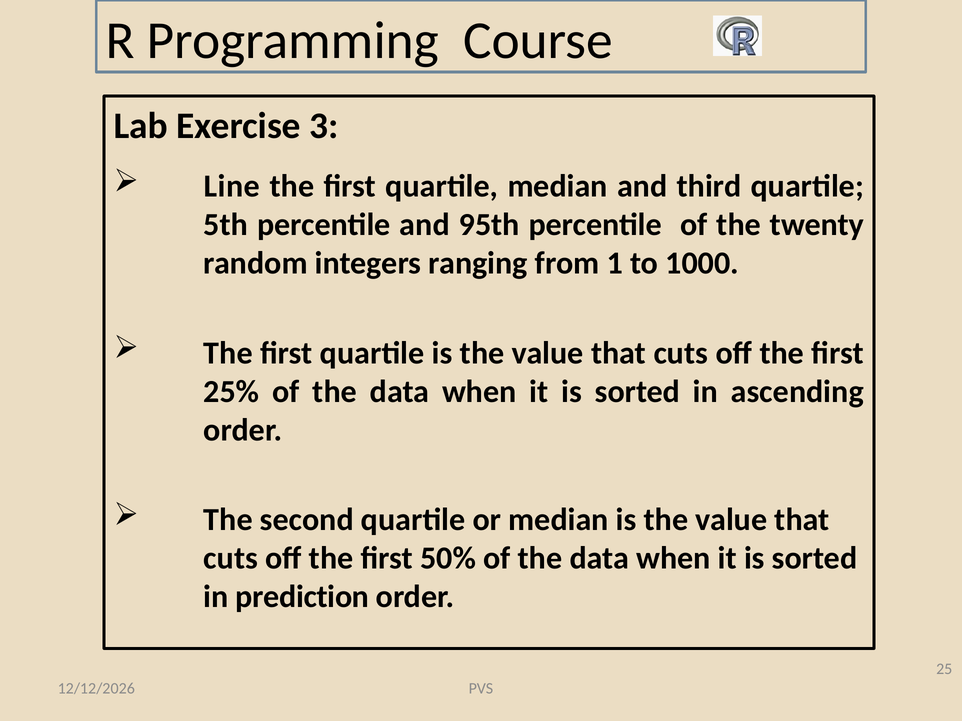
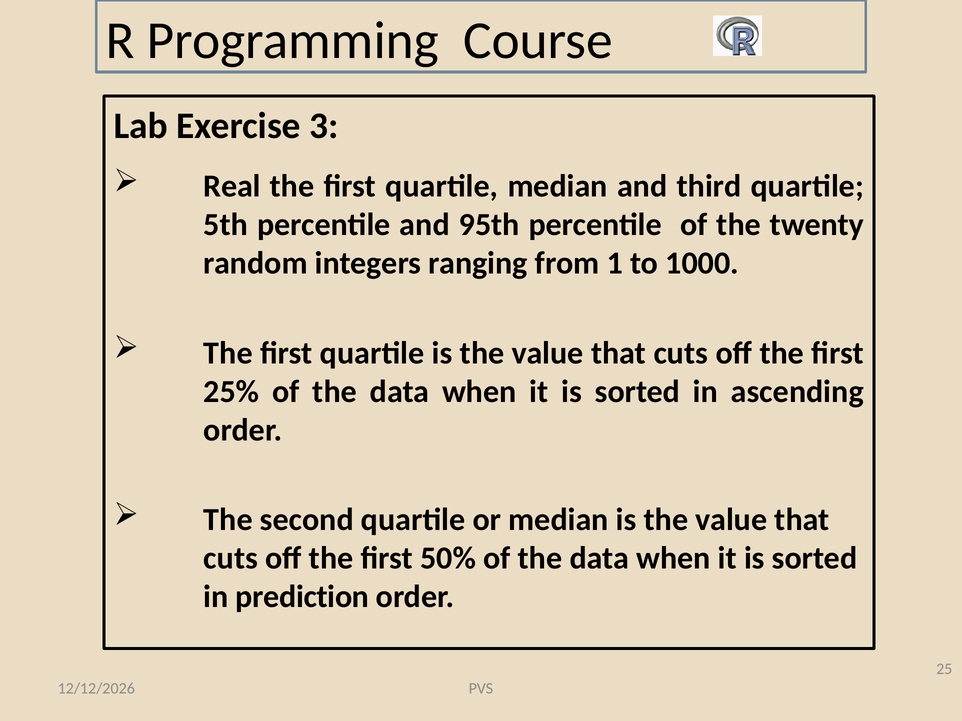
Line: Line -> Real (232, 187)
